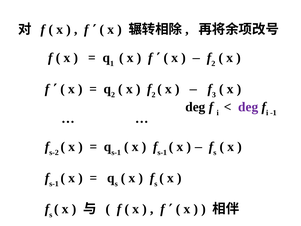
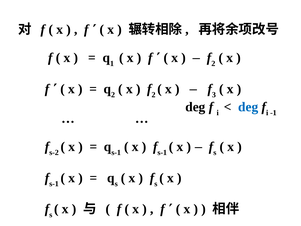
deg colour: purple -> blue (248, 107)
